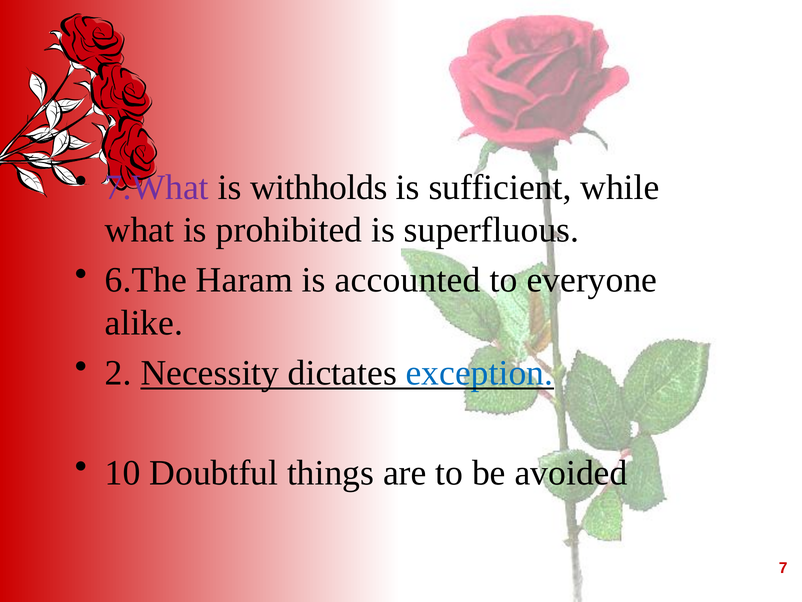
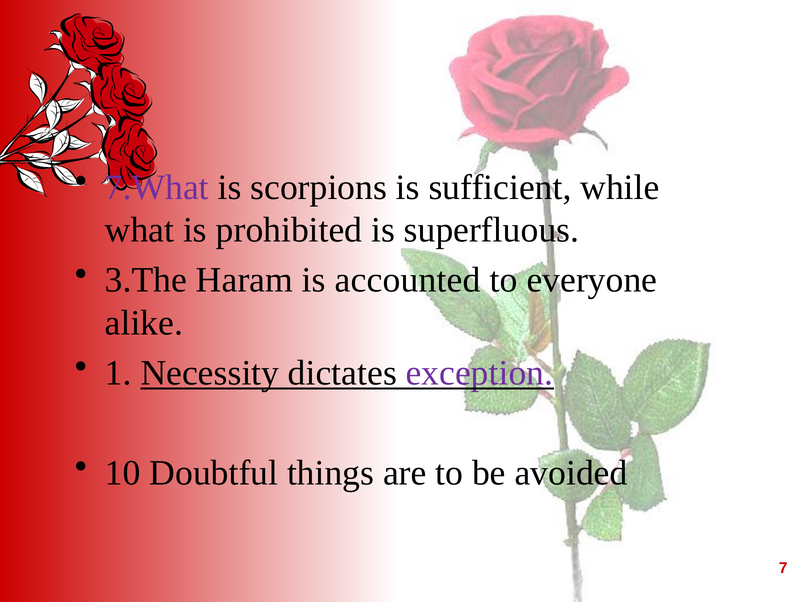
withholds: withholds -> scorpions (319, 187)
6.The: 6.The -> 3.The (146, 280)
2: 2 -> 1 (118, 373)
exception colour: blue -> purple (479, 373)
